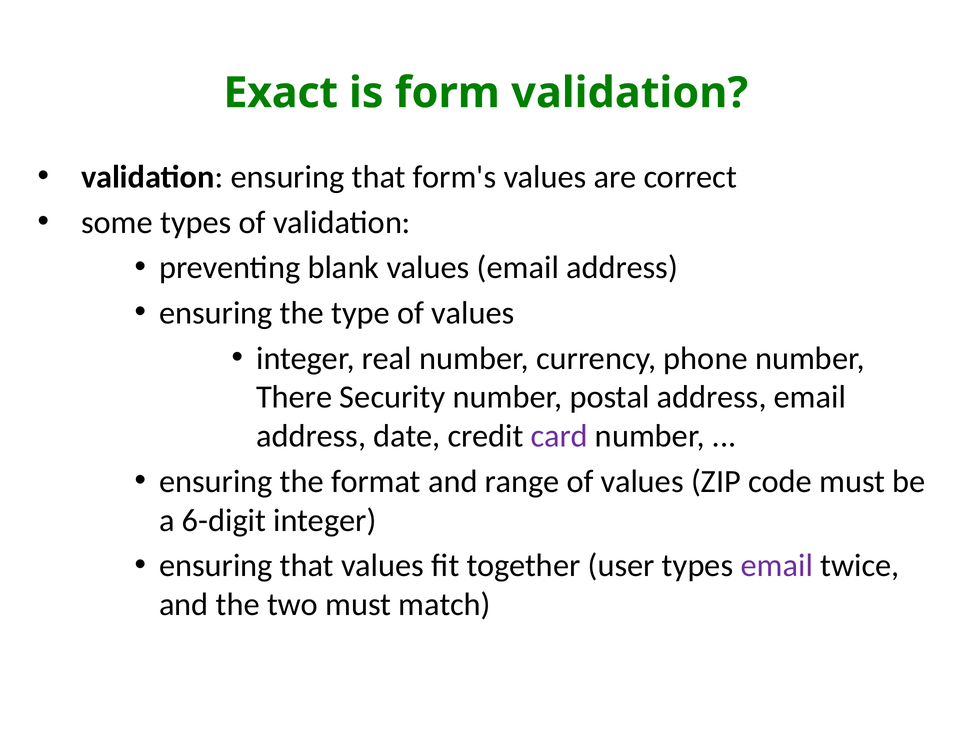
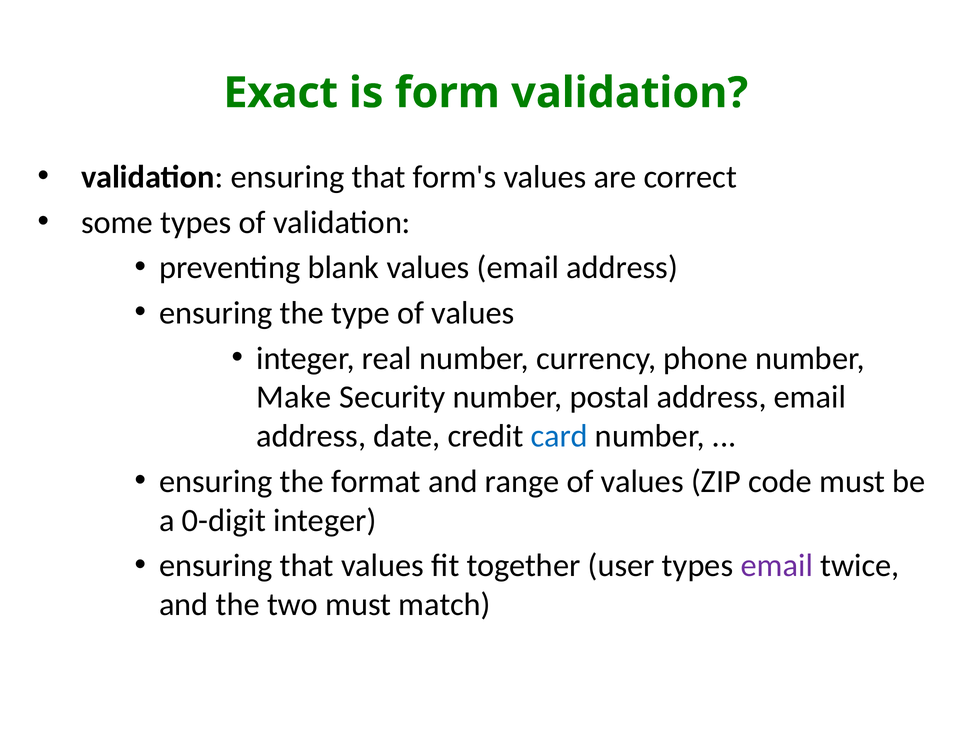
There: There -> Make (294, 397)
card colour: purple -> blue (559, 436)
6-digit: 6-digit -> 0-digit (224, 520)
